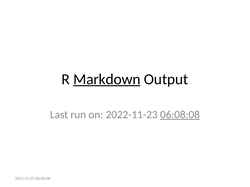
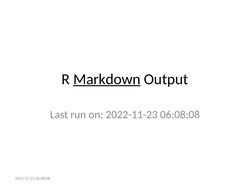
06:08:08 underline: present -> none (180, 115)
